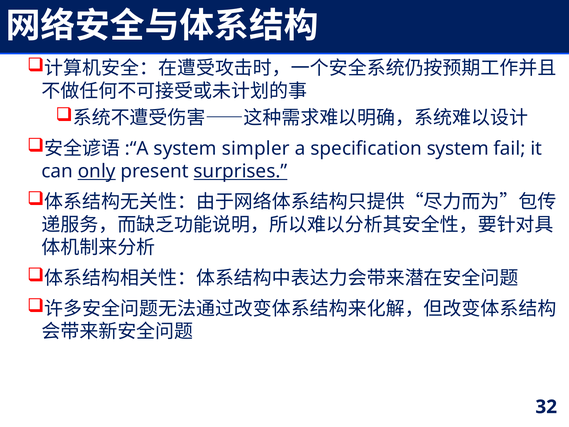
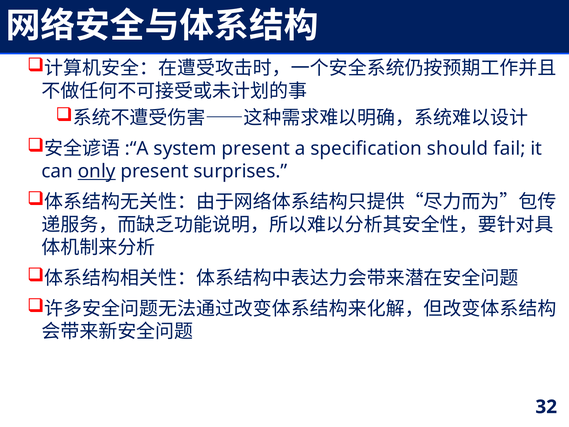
system simpler: simpler -> present (256, 148)
specification system: system -> should (458, 148)
surprises underline: present -> none (240, 171)
